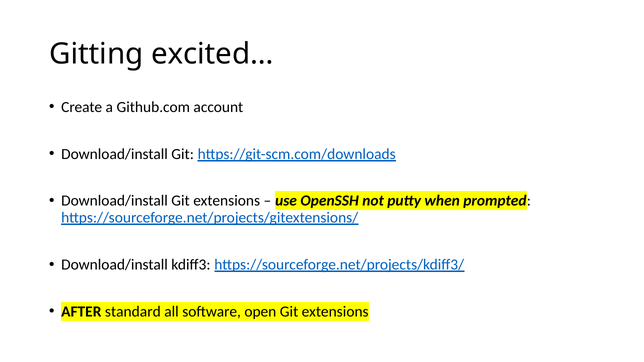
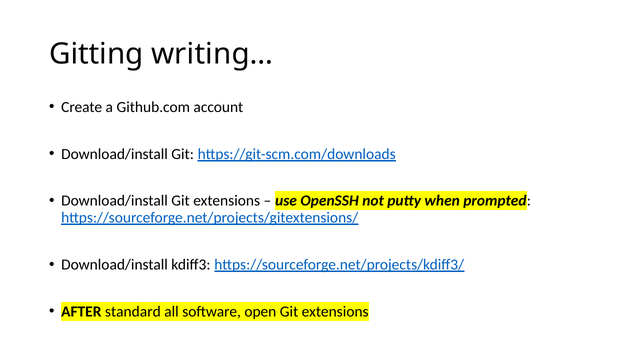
excited…: excited… -> writing… (212, 54)
